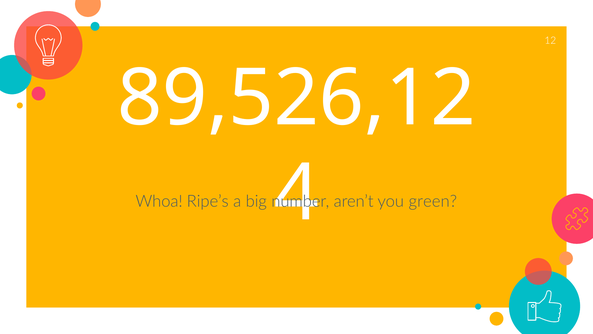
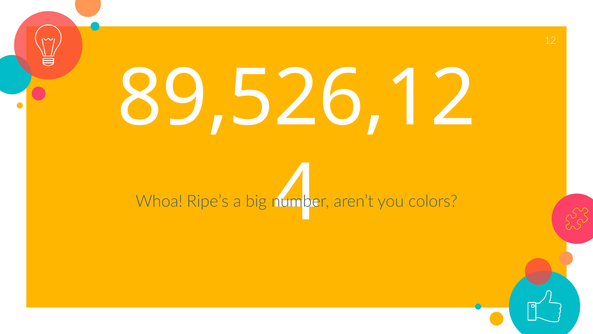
green: green -> colors (433, 201)
